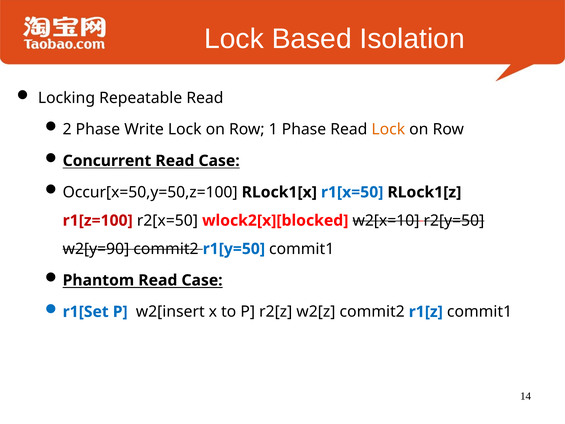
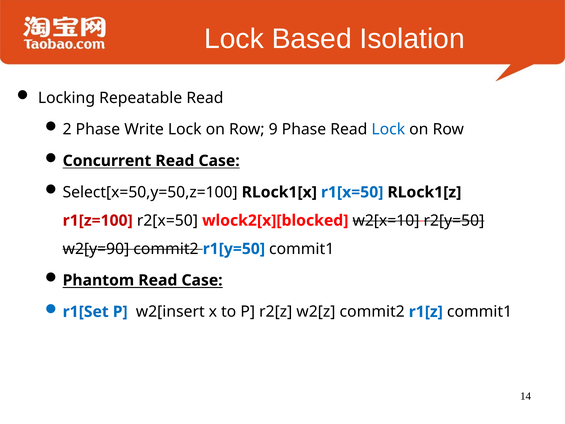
1: 1 -> 9 (273, 129)
Lock colour: orange -> blue (388, 129)
Occur[x=50,y=50,z=100: Occur[x=50,y=50,z=100 -> Select[x=50,y=50,z=100 (150, 192)
